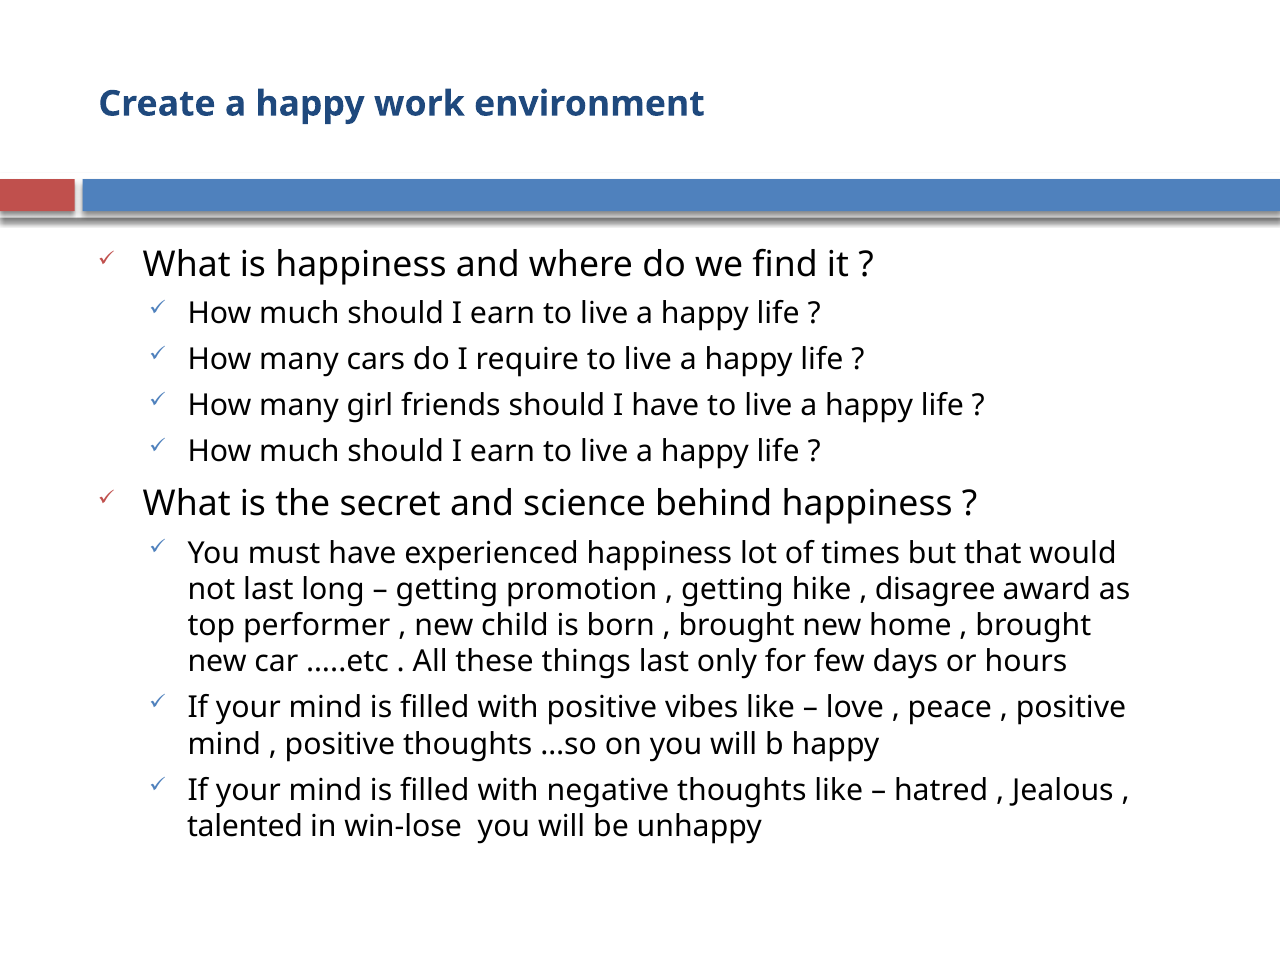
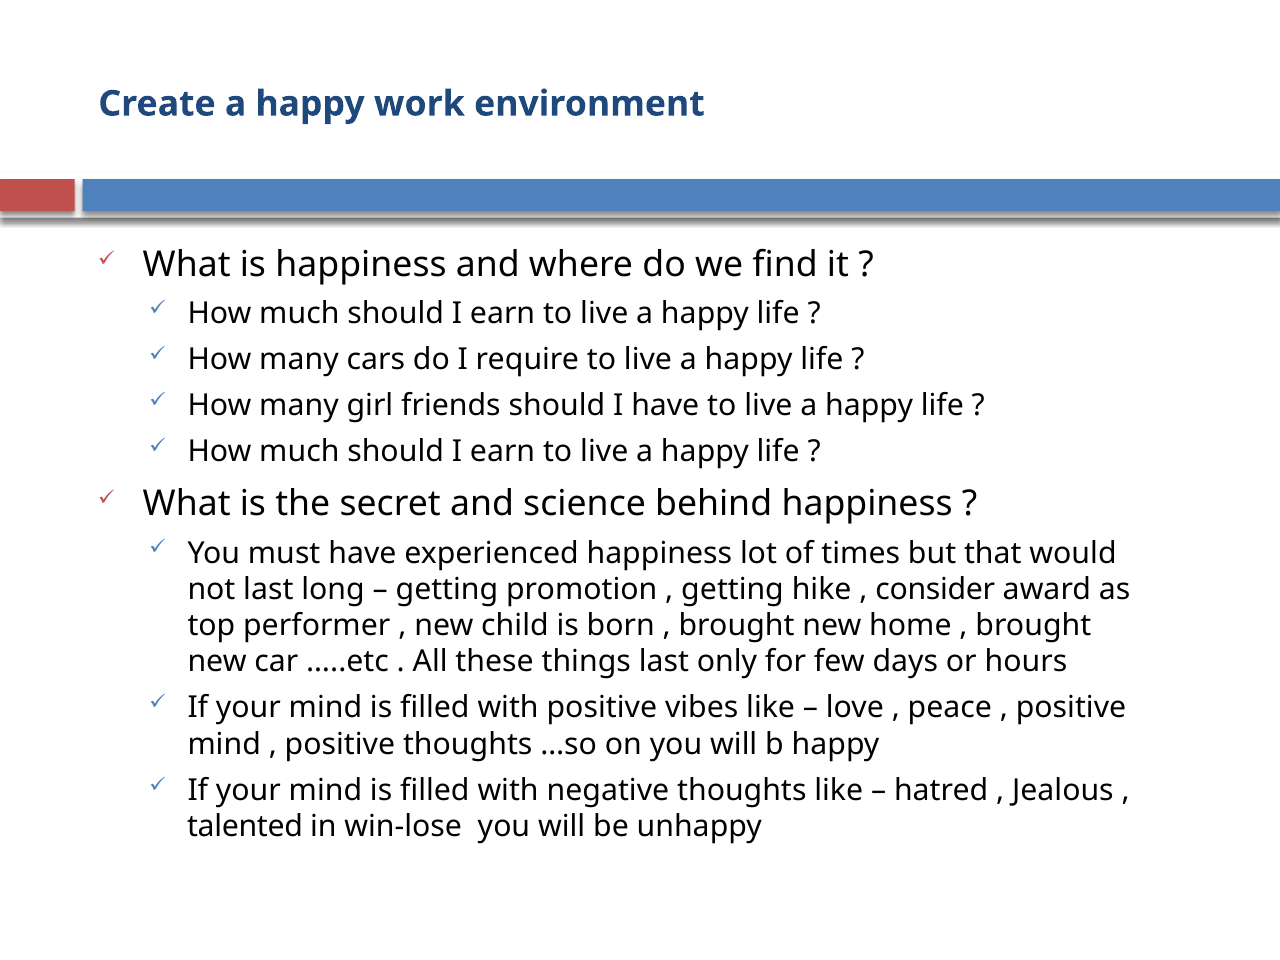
disagree: disagree -> consider (935, 589)
